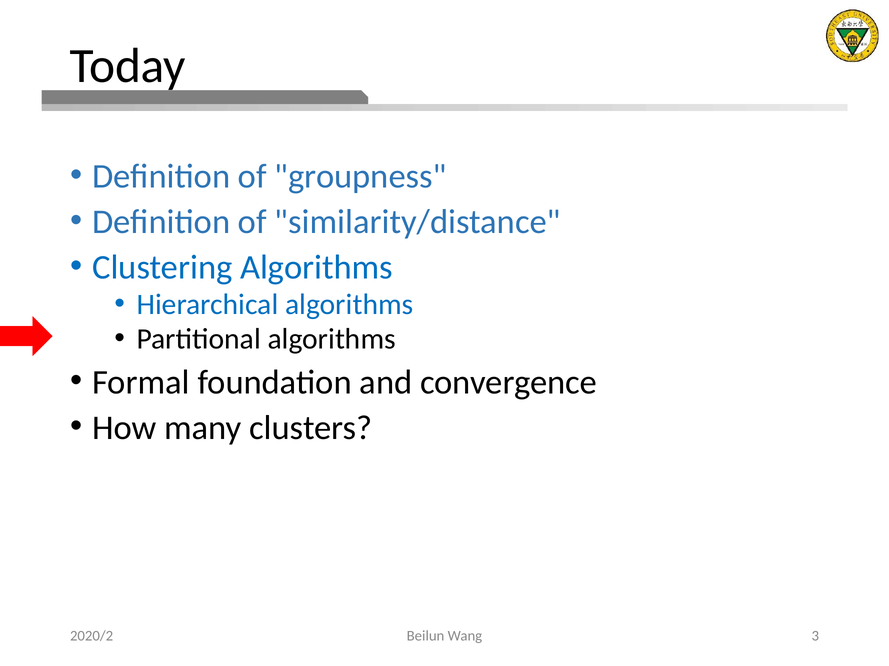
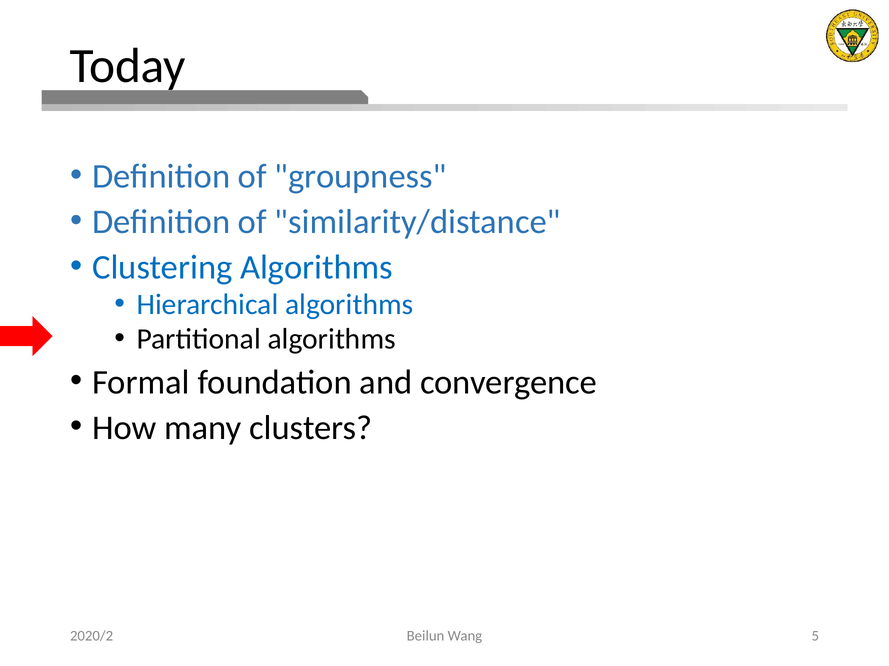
3: 3 -> 5 (815, 637)
